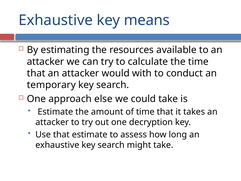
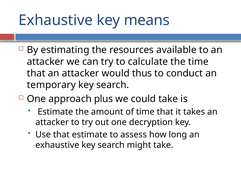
with: with -> thus (142, 73)
else: else -> plus (104, 99)
